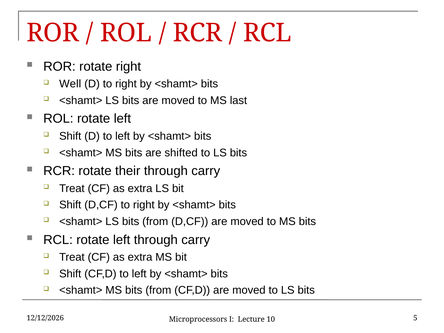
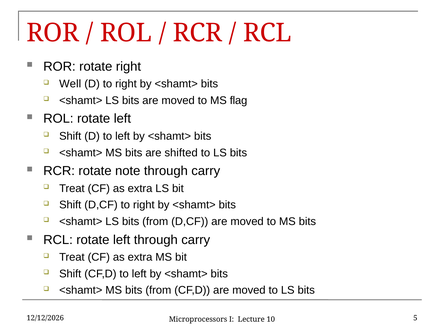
last: last -> flag (239, 100)
their: their -> note (128, 171)
